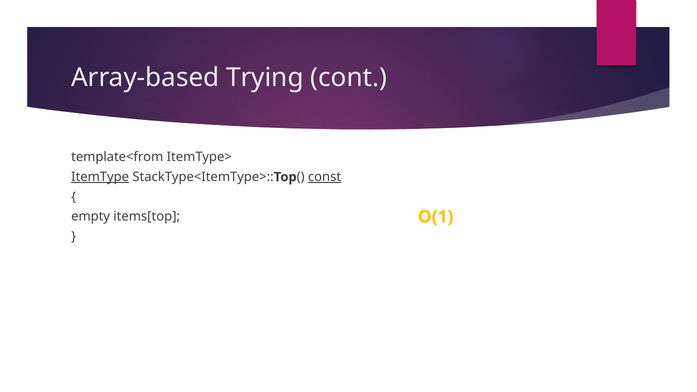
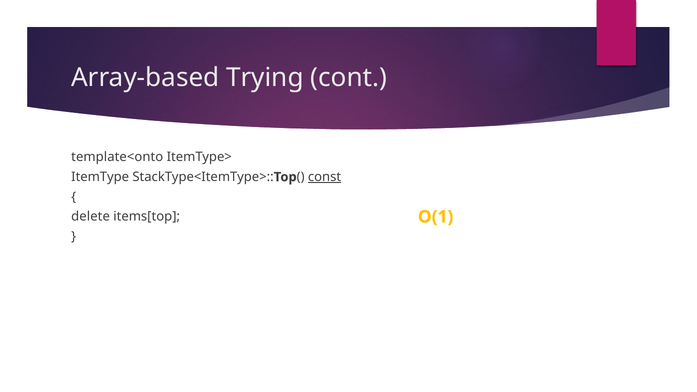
template<from: template<from -> template<onto (117, 157)
ItemType underline: present -> none (100, 177)
empty: empty -> delete (91, 217)
